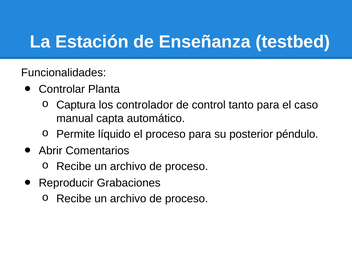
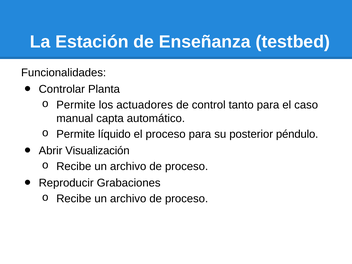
Captura: Captura -> Permite (76, 105)
controlador: controlador -> actuadores (145, 105)
Comentarios: Comentarios -> Visualización (97, 151)
